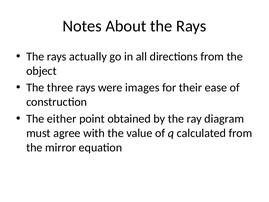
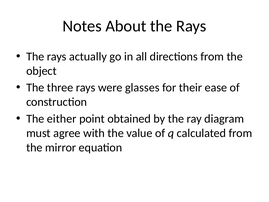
images: images -> glasses (142, 88)
